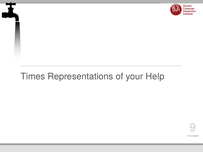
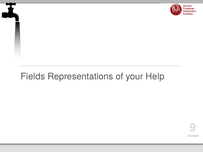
Times: Times -> Fields (33, 77)
